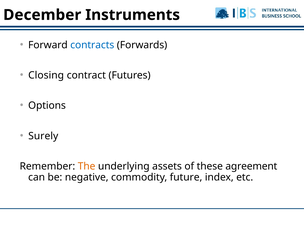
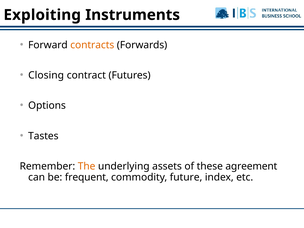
December: December -> Exploiting (42, 15)
contracts colour: blue -> orange (92, 45)
Surely: Surely -> Tastes (43, 136)
negative: negative -> frequent (87, 177)
